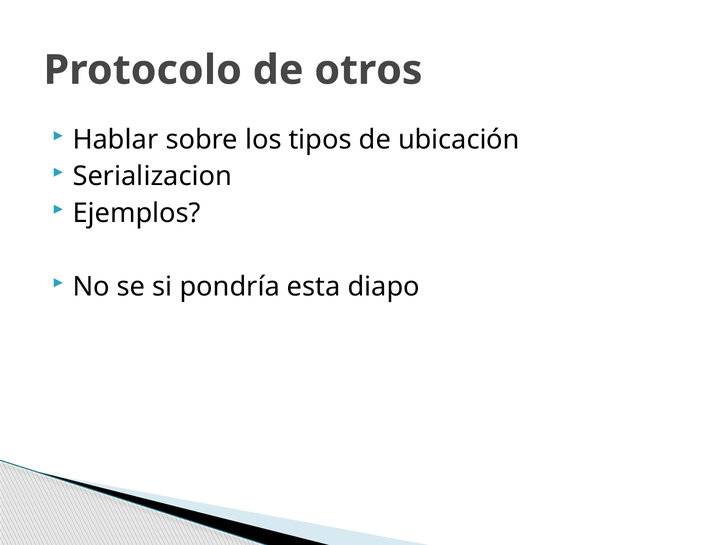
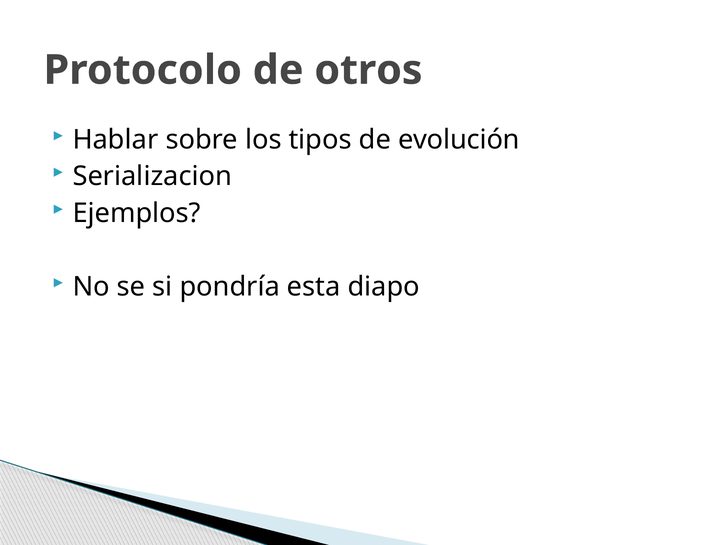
ubicación: ubicación -> evolución (459, 140)
